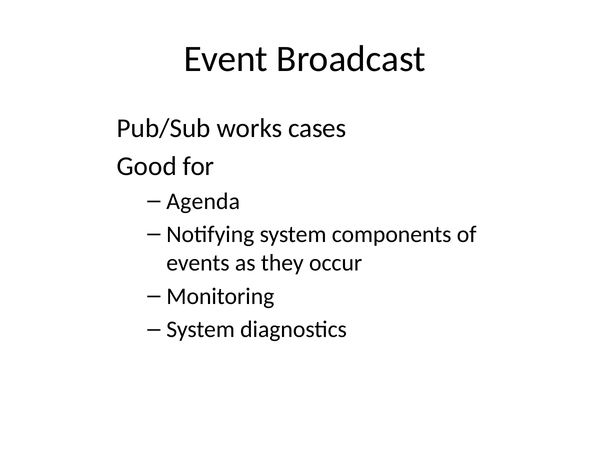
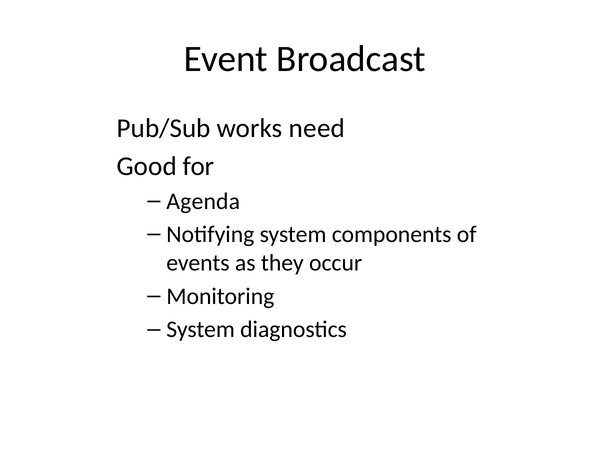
cases: cases -> need (317, 128)
